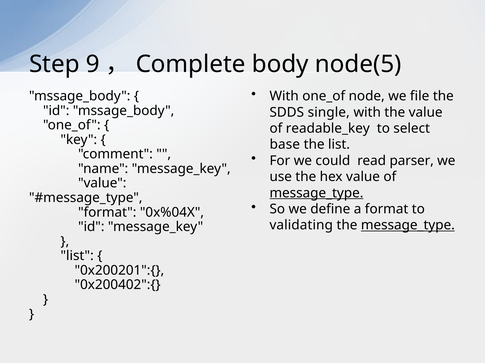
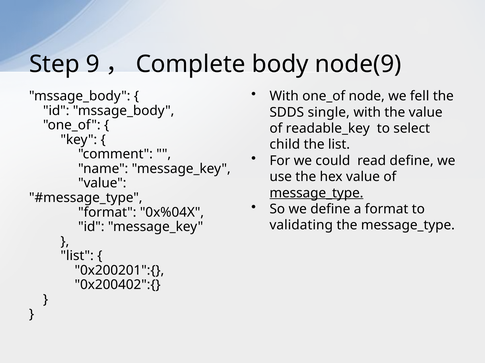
node(5: node(5 -> node(9 (358, 64)
file: file -> fell (420, 96)
base: base -> child (285, 145)
read parser: parser -> define (412, 161)
message_type underline: present -> none (408, 226)
